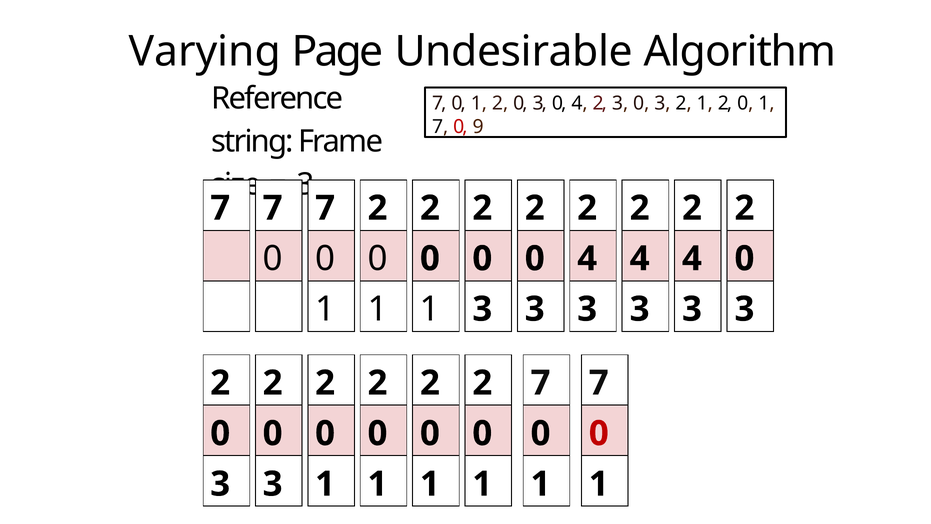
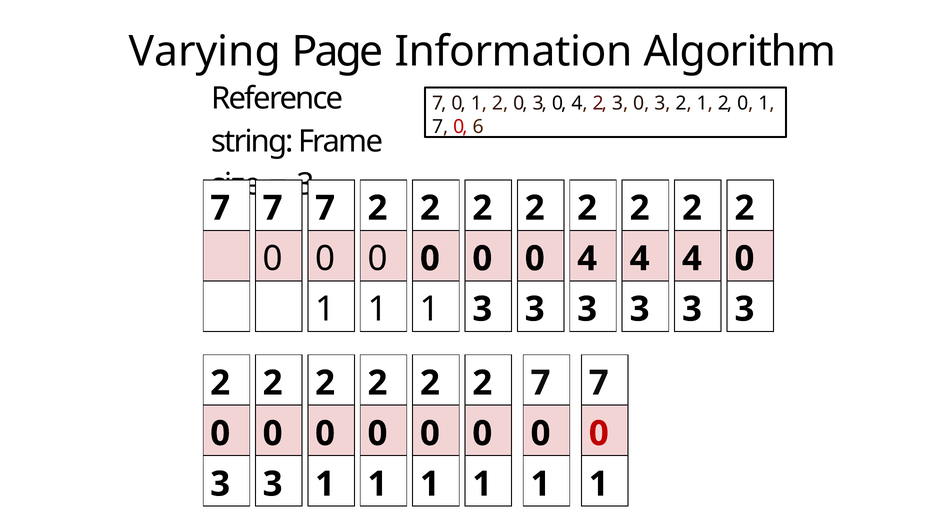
Undesirable: Undesirable -> Information (514, 52)
9: 9 -> 6 (478, 127)
